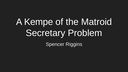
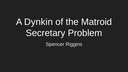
Kempe: Kempe -> Dynkin (39, 22)
